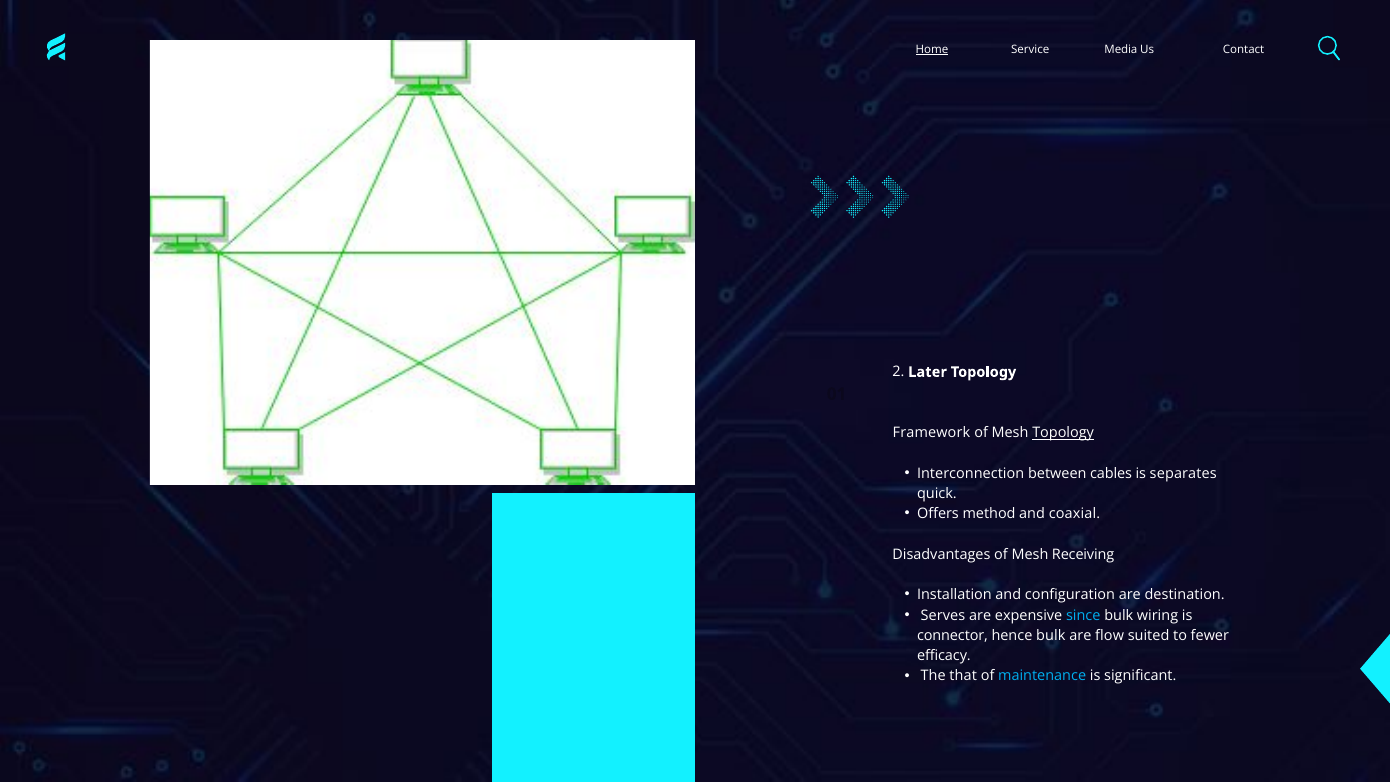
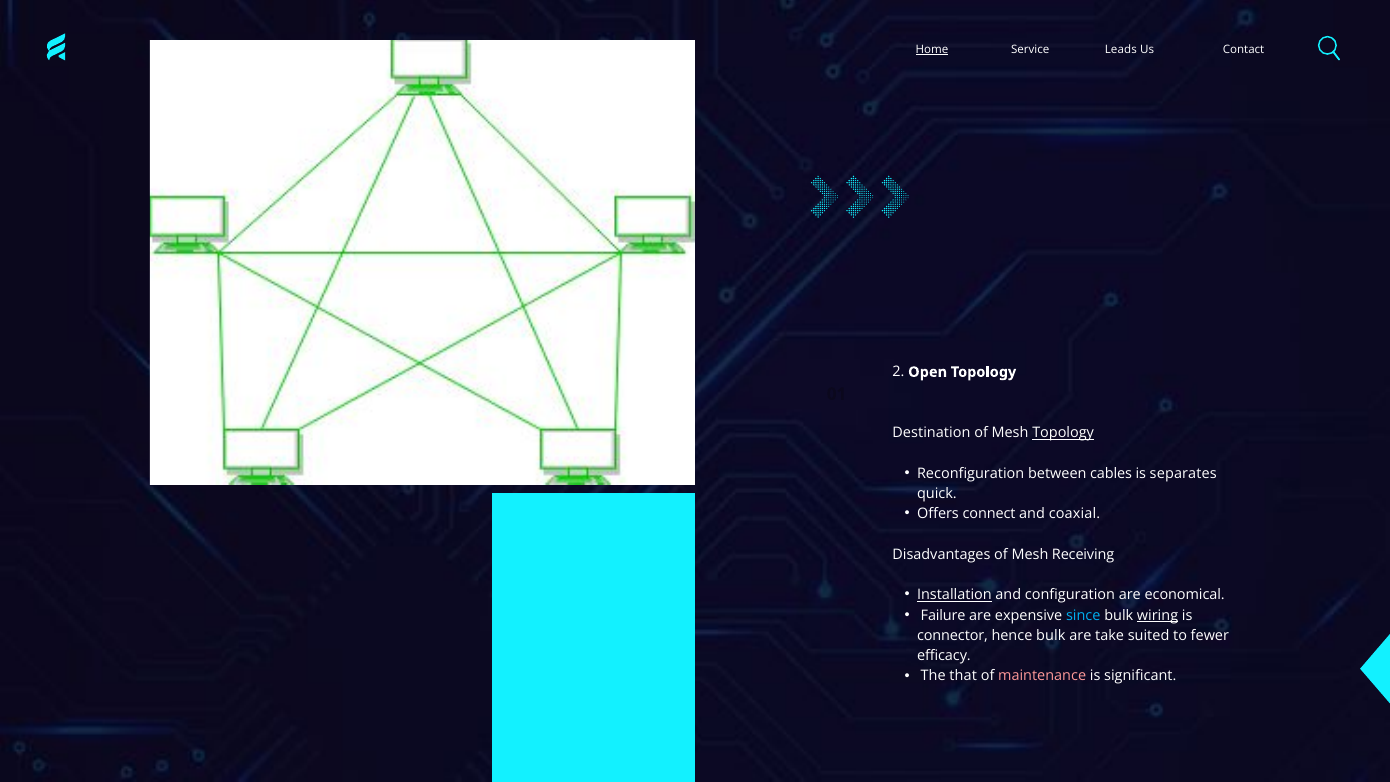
Media: Media -> Leads (1121, 49)
Later: Later -> Open (928, 372)
Framework: Framework -> Destination (931, 433)
Interconnection: Interconnection -> Reconfiguration (971, 473)
method: method -> connect (989, 514)
Installation underline: none -> present (954, 595)
destination: destination -> economical (1185, 595)
Serves: Serves -> Failure (943, 615)
wiring underline: none -> present (1158, 615)
flow: flow -> take (1110, 636)
maintenance colour: light blue -> pink (1042, 676)
